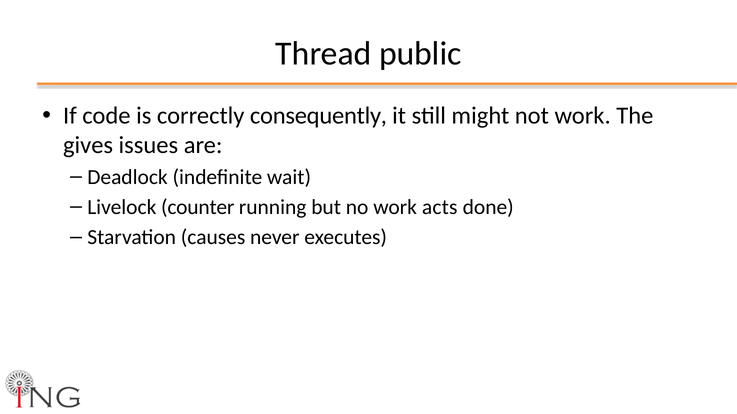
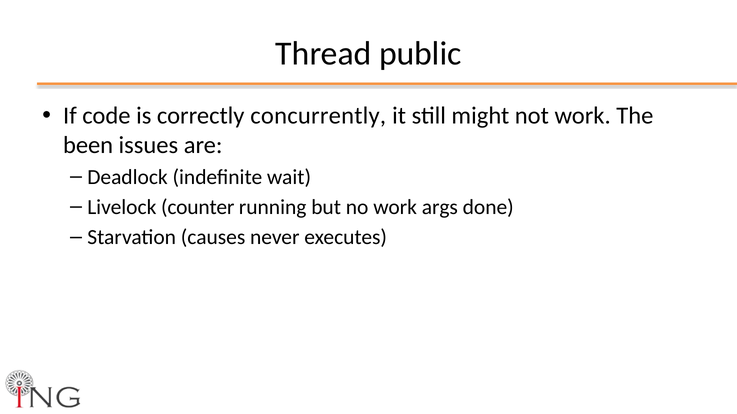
consequently: consequently -> concurrently (318, 116)
gives: gives -> been (88, 145)
acts: acts -> args (440, 207)
